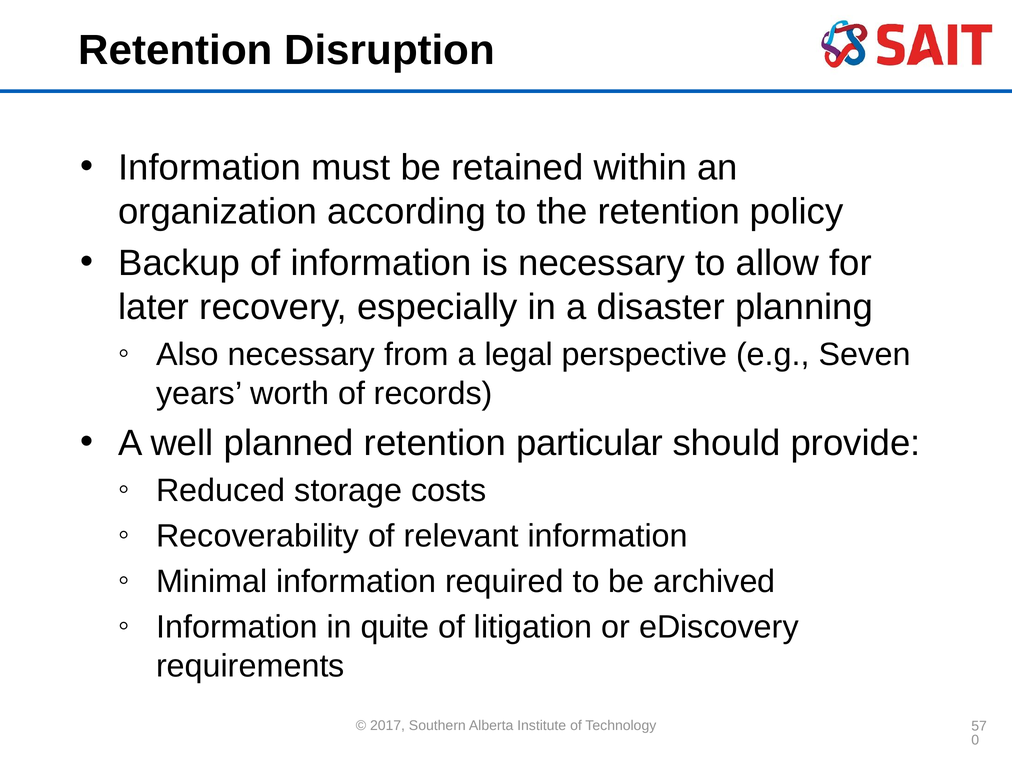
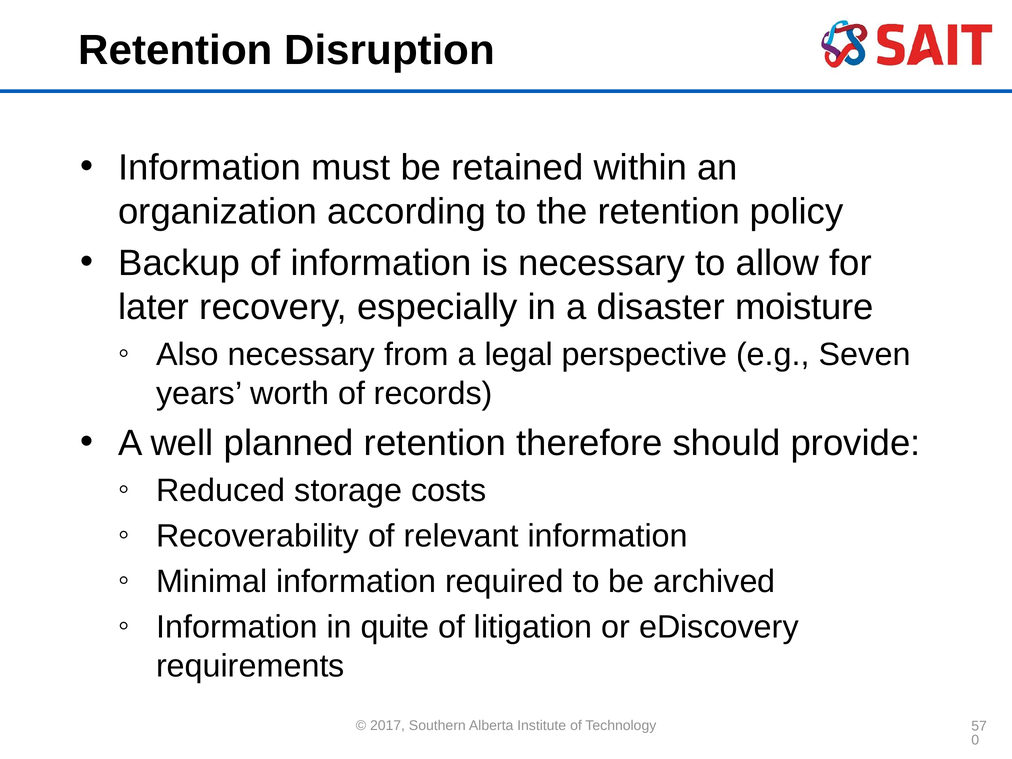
planning: planning -> moisture (804, 307)
particular: particular -> therefore (589, 443)
